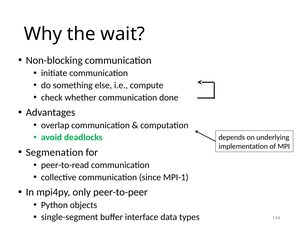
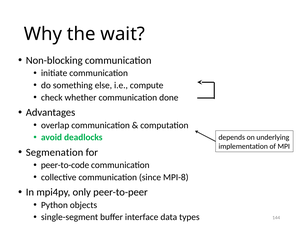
peer-to-read: peer-to-read -> peer-to-code (65, 165)
MPI-1: MPI-1 -> MPI-8 (176, 177)
